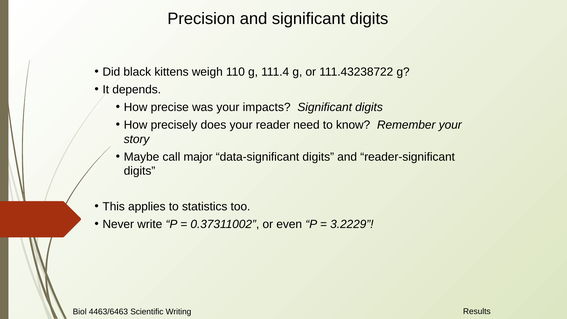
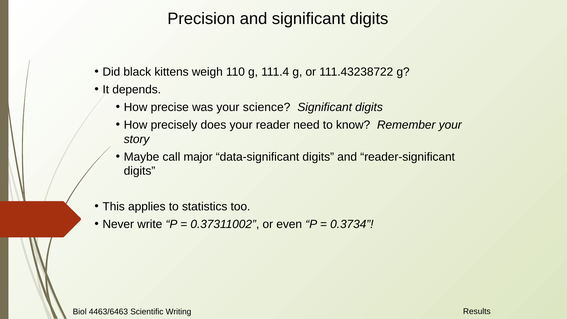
impacts: impacts -> science (267, 107)
3.2229: 3.2229 -> 0.3734 (352, 224)
